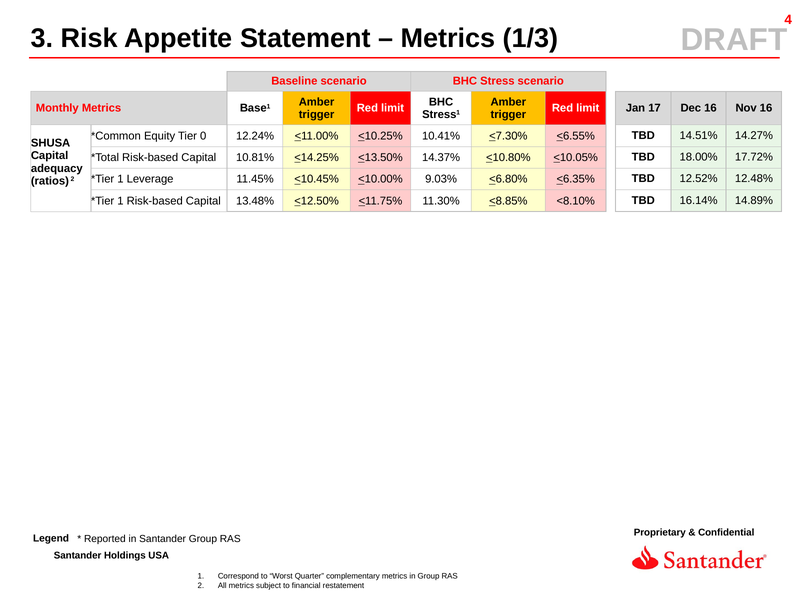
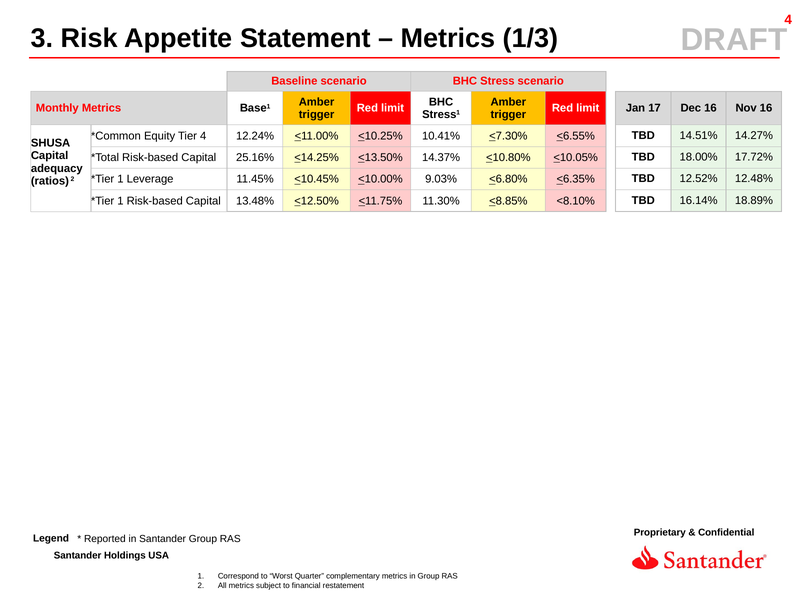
Tier 0: 0 -> 4 (203, 136)
10.81%: 10.81% -> 25.16% (255, 158)
14.89%: 14.89% -> 18.89% (754, 200)
